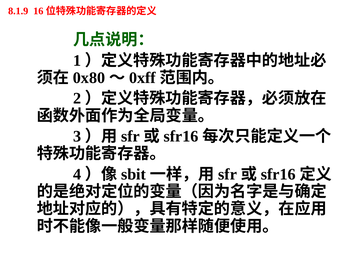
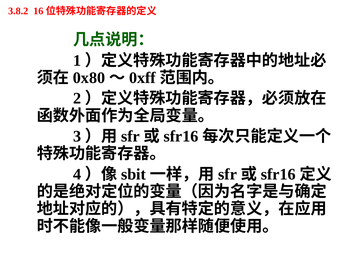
8.1.9: 8.1.9 -> 3.8.2 (18, 11)
